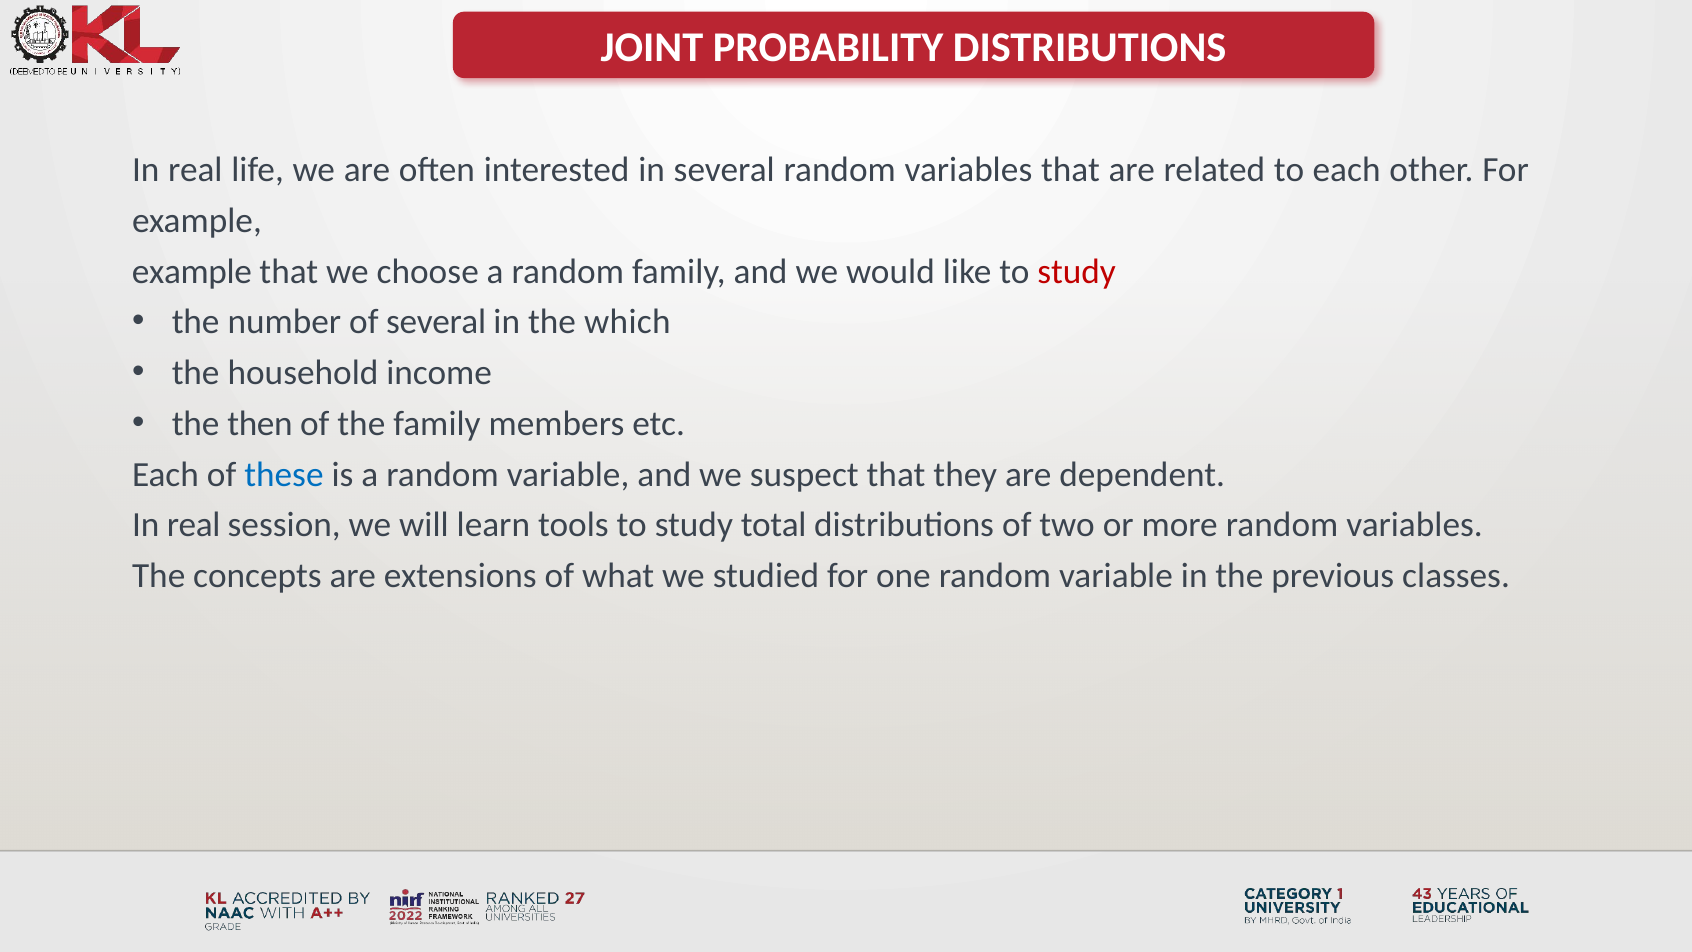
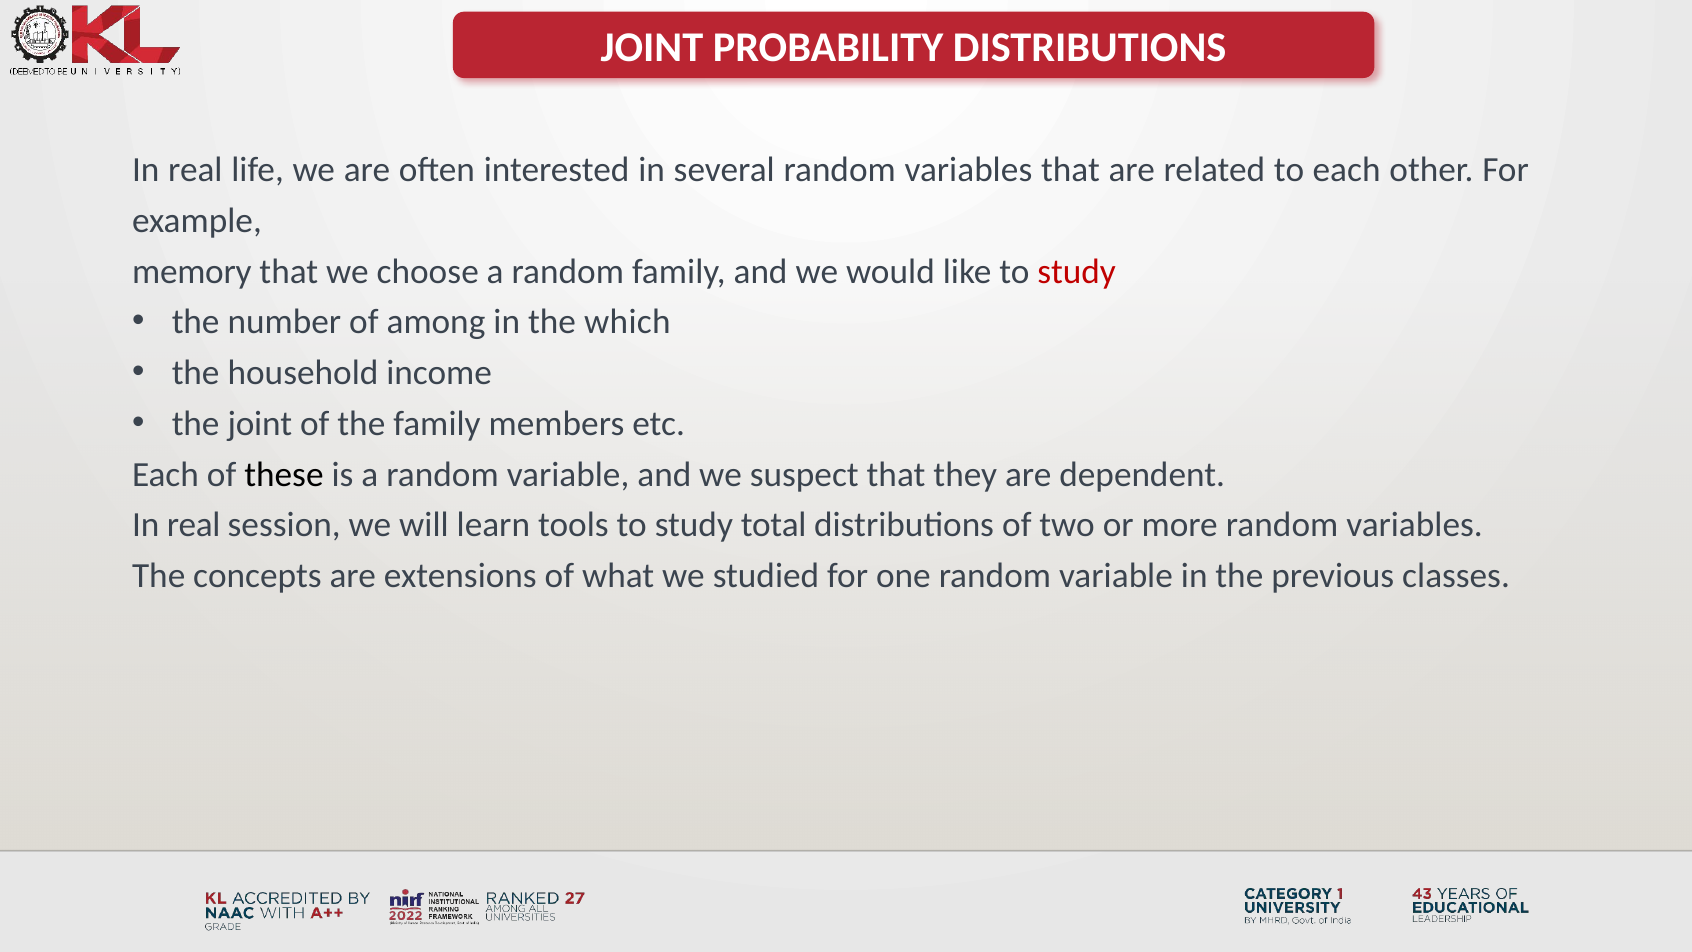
example: example -> memory (192, 271)
of several: several -> among (436, 322)
the then: then -> joint (260, 424)
these colour: blue -> black (284, 474)
